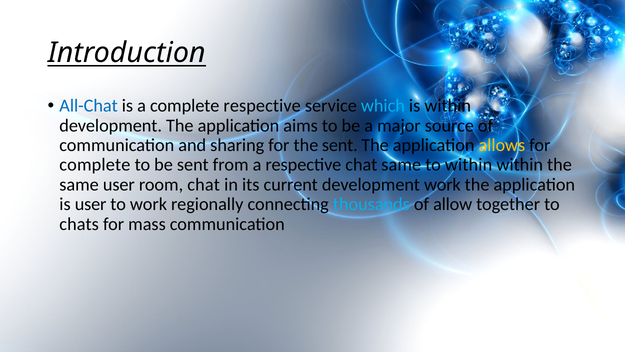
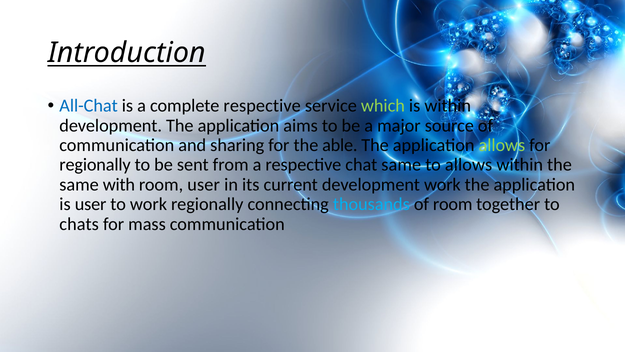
which colour: light blue -> light green (383, 106)
the sent: sent -> able (340, 145)
allows colour: yellow -> light green (502, 145)
complete: complete -> regionally (95, 165)
to within: within -> allows (469, 165)
same user: user -> with (119, 184)
room chat: chat -> user (204, 184)
of allow: allow -> room (453, 204)
